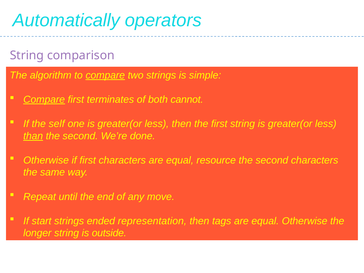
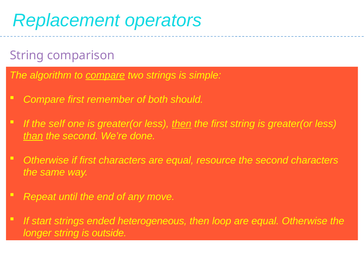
Automatically: Automatically -> Replacement (66, 20)
Compare underline: present -> none (44, 100)
terminates: terminates -> remember (110, 100)
cannot: cannot -> should (187, 100)
then underline: none -> present (182, 124)
representation: representation -> heterogeneous (152, 221)
tags: tags -> loop (222, 221)
